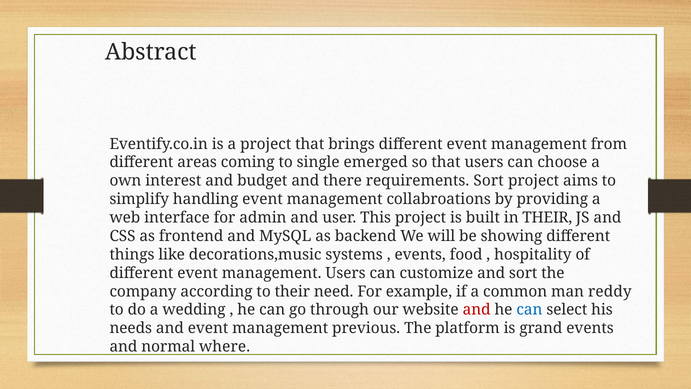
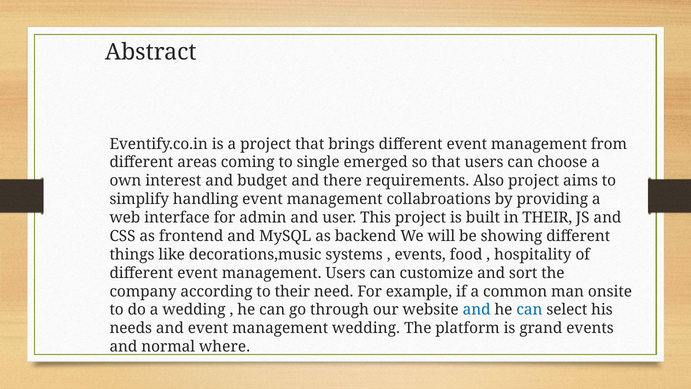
requirements Sort: Sort -> Also (489, 181)
reddy: reddy -> onsite (610, 291)
and colour: red -> blue (477, 310)
management previous: previous -> wedding (366, 328)
